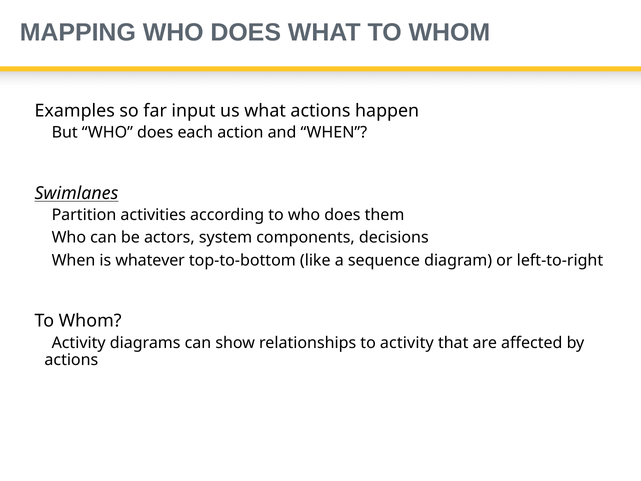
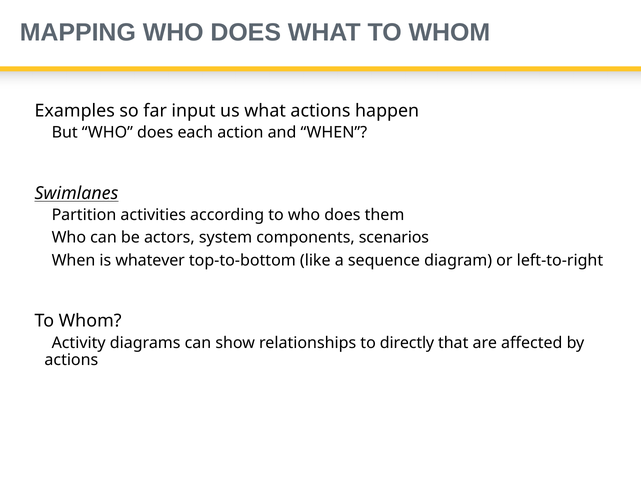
decisions: decisions -> scenarios (394, 238)
activity: activity -> directly (407, 343)
